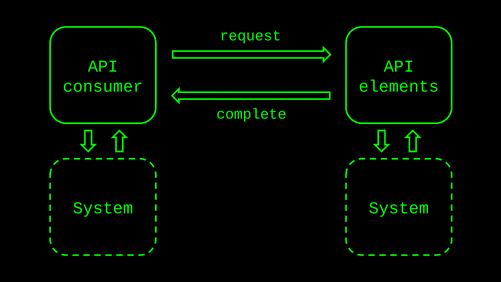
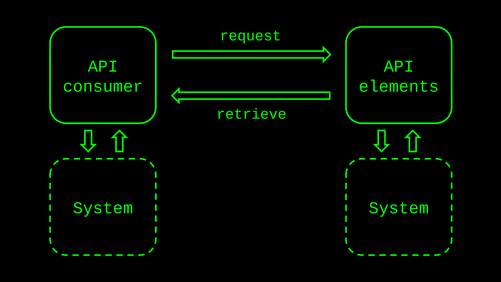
complete: complete -> retrieve (252, 114)
